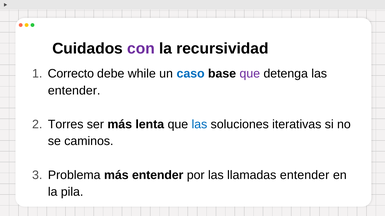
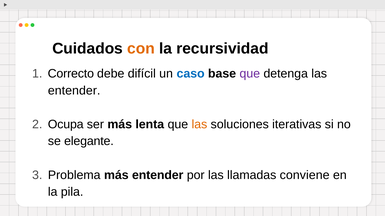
con colour: purple -> orange (141, 49)
while: while -> difícil (142, 74)
Torres: Torres -> Ocupa (66, 125)
las colour: blue -> orange (199, 125)
caminos: caminos -> elegante (89, 142)
llamadas entender: entender -> conviene (305, 175)
